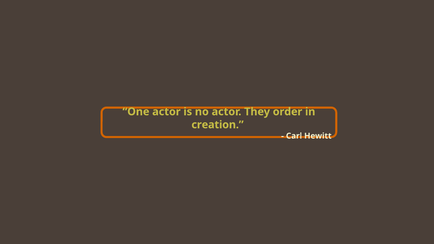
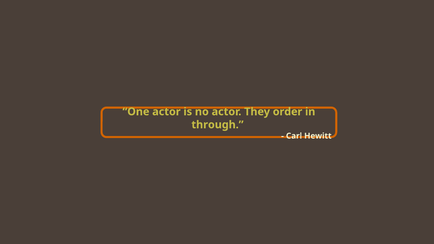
creation: creation -> through (217, 125)
